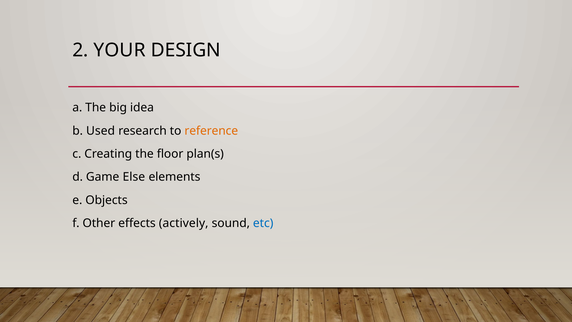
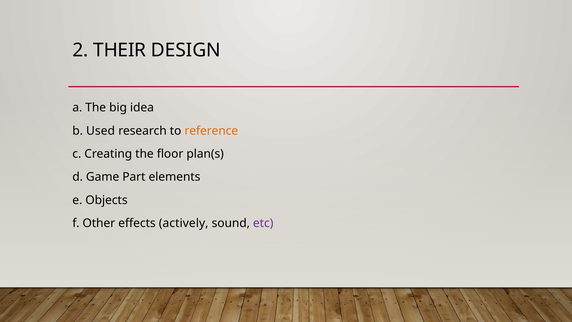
YOUR: YOUR -> THEIR (120, 50)
Else: Else -> Part (134, 177)
etc colour: blue -> purple (263, 223)
